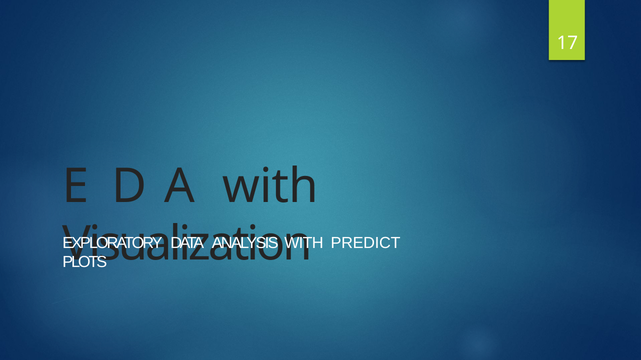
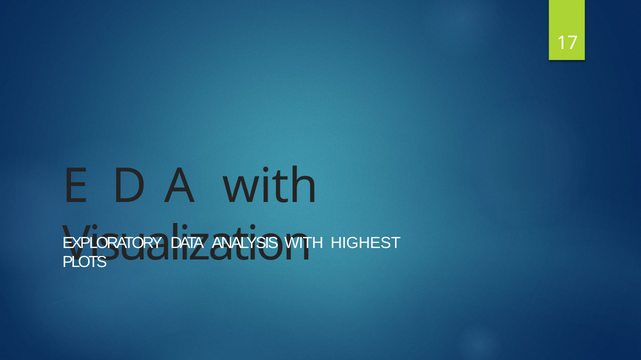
PREDICT: PREDICT -> HIGHEST (366, 243)
